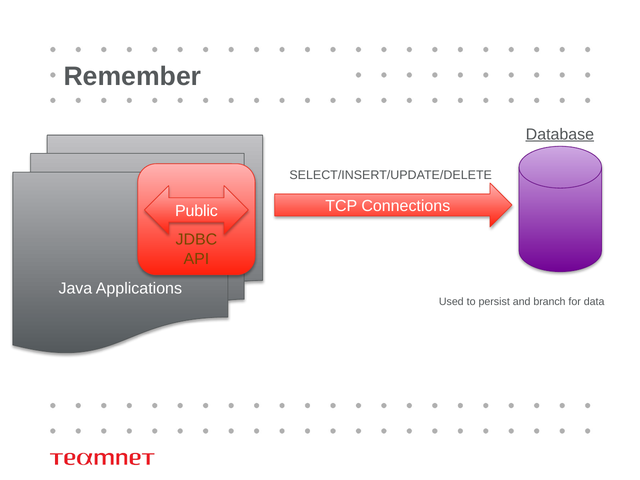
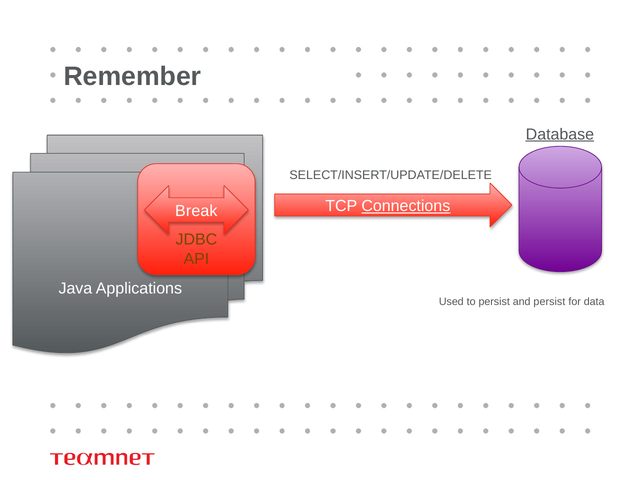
Connections underline: none -> present (406, 206)
Public: Public -> Break (196, 211)
and branch: branch -> persist (549, 302)
